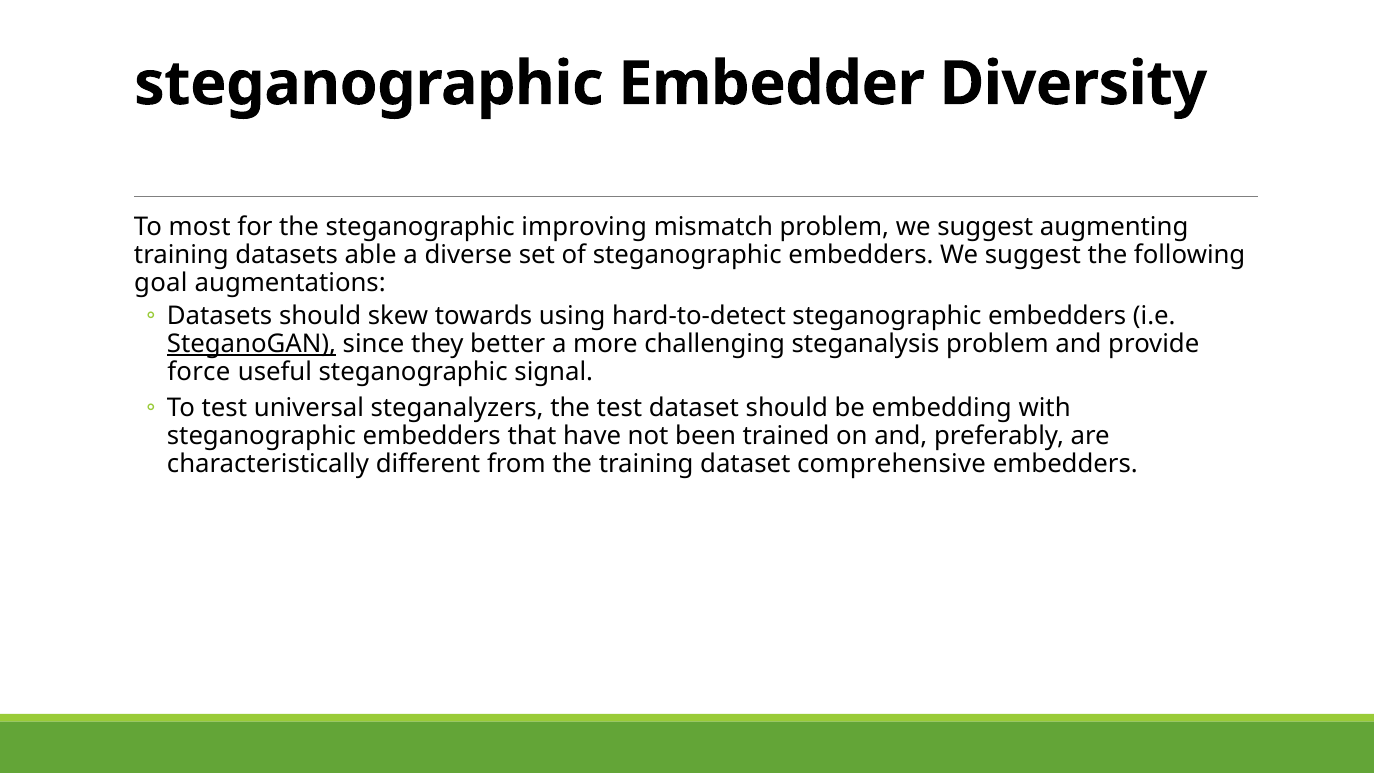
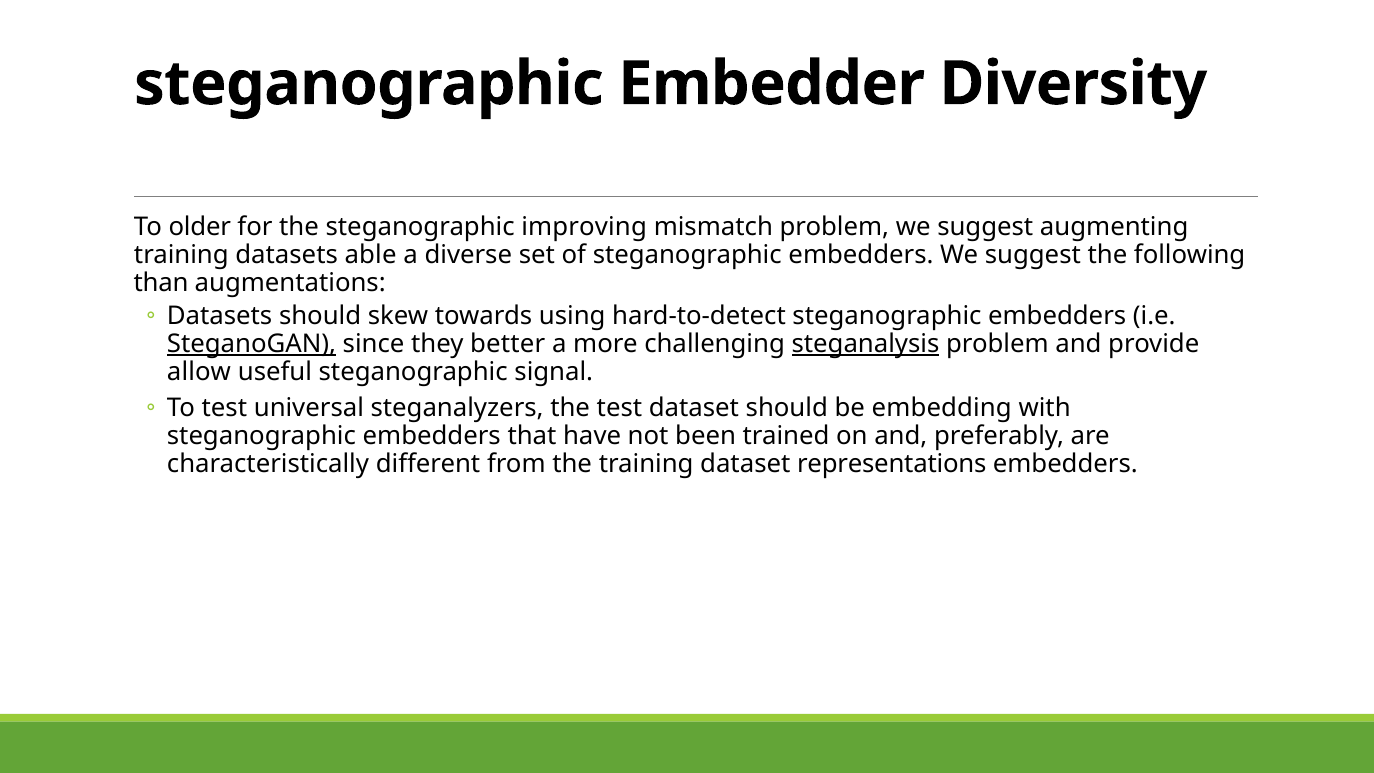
most: most -> older (200, 227)
goal: goal -> than (161, 283)
steganalysis underline: none -> present (865, 344)
force: force -> allow (199, 372)
comprehensive: comprehensive -> representations (892, 464)
